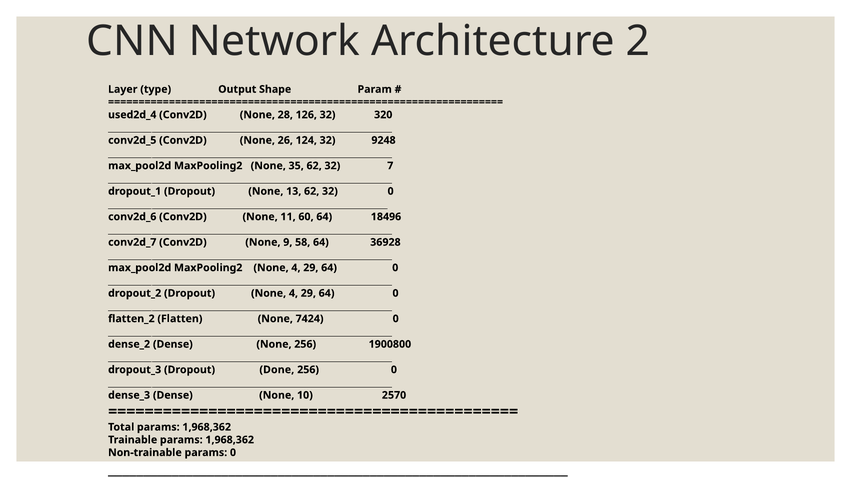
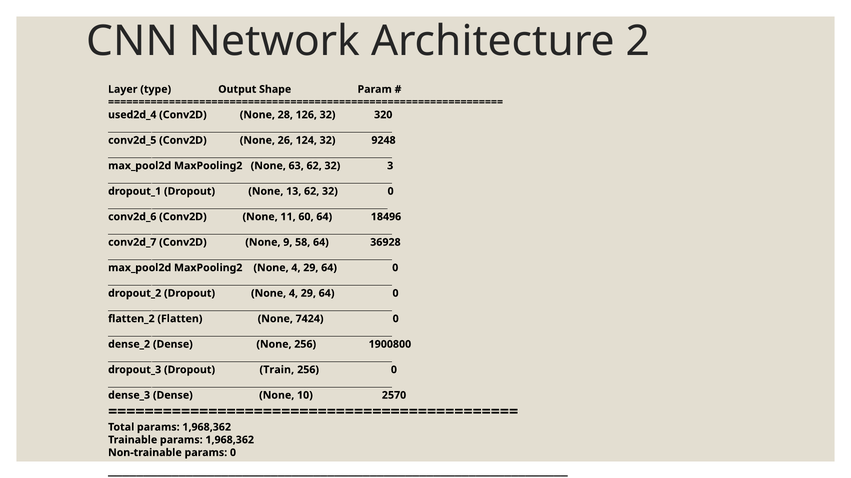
35: 35 -> 63 (296, 166)
7: 7 -> 3 (390, 166)
Done: Done -> Train (277, 370)
